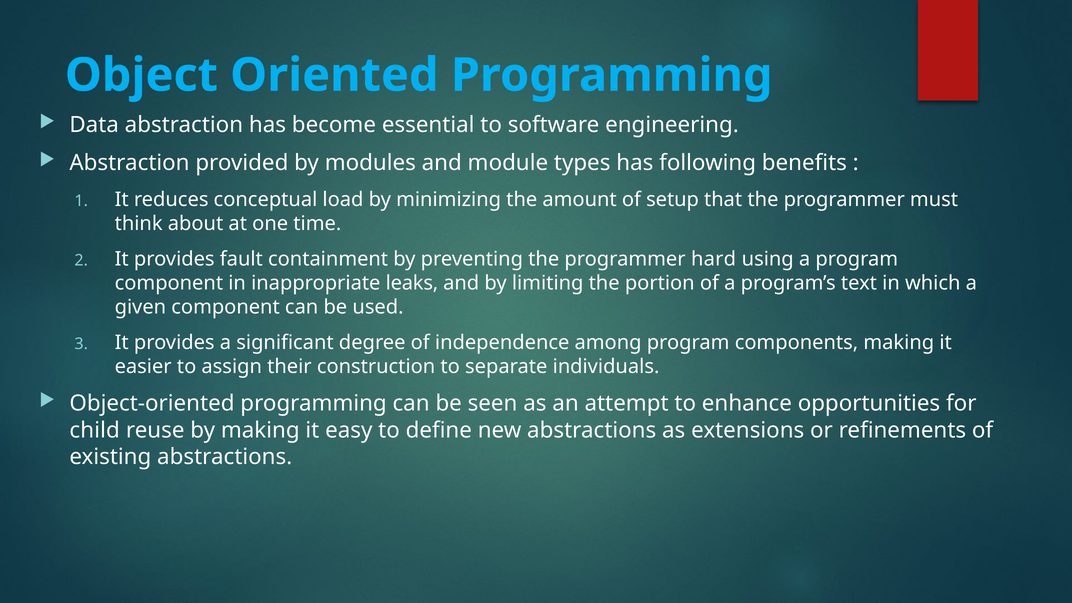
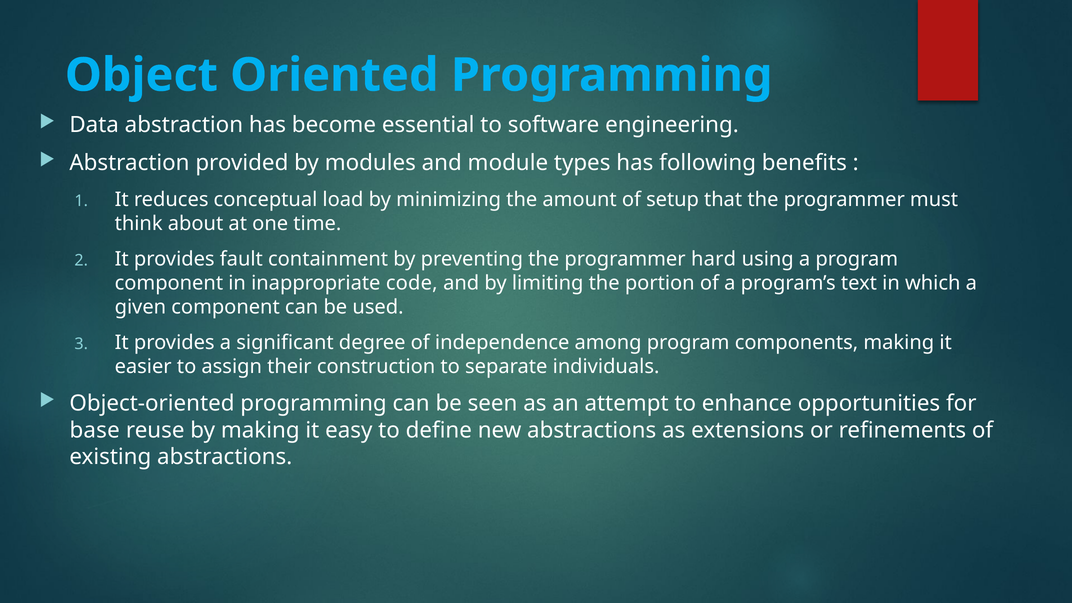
leaks: leaks -> code (412, 283)
child: child -> base (95, 430)
